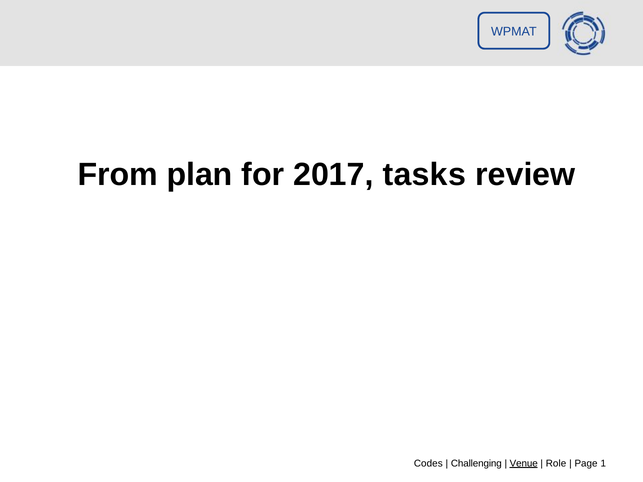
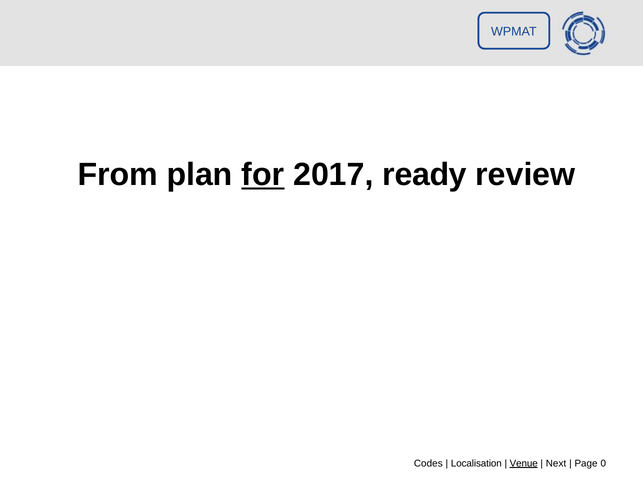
for underline: none -> present (263, 175)
tasks: tasks -> ready (425, 175)
Challenging: Challenging -> Localisation (476, 464)
Role: Role -> Next (556, 464)
1: 1 -> 0 (603, 464)
